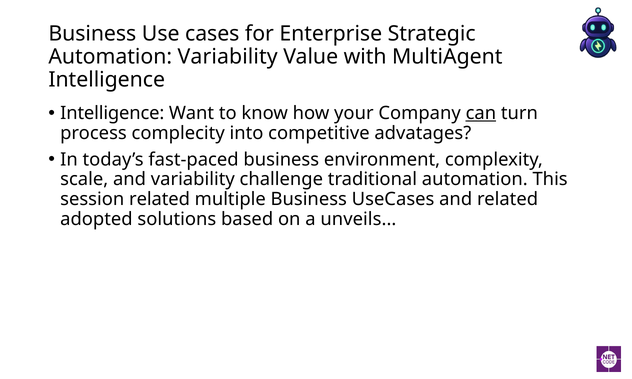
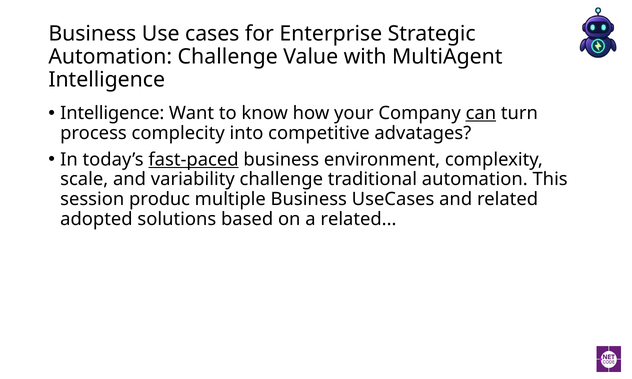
Automation Variability: Variability -> Challenge (228, 57)
fast-paced underline: none -> present (194, 160)
session related: related -> produc (160, 199)
a unveils: unveils -> related (358, 219)
